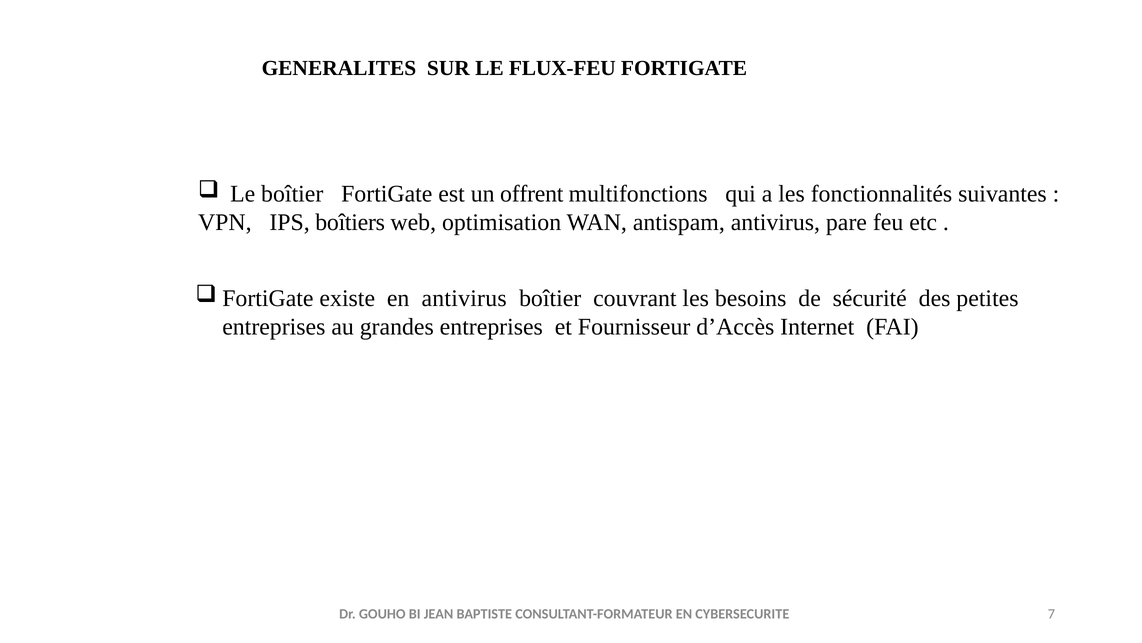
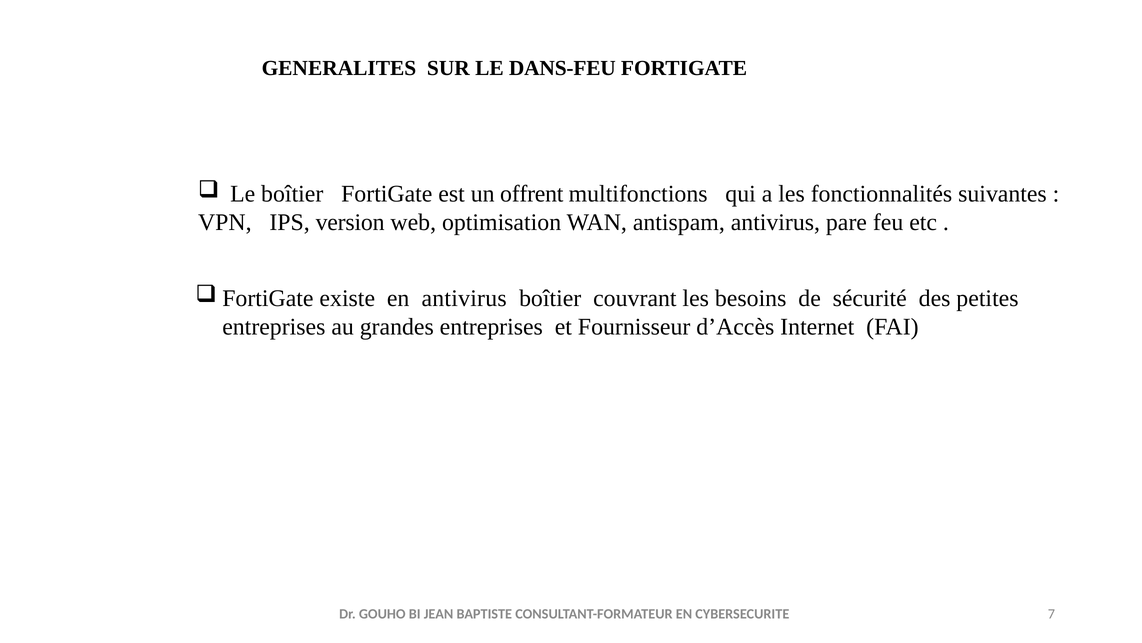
FLUX-FEU: FLUX-FEU -> DANS-FEU (562, 68)
boîtiers: boîtiers -> version (350, 222)
